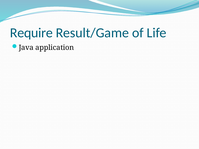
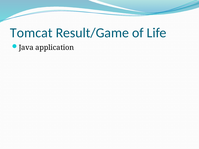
Require: Require -> Tomcat (31, 33)
